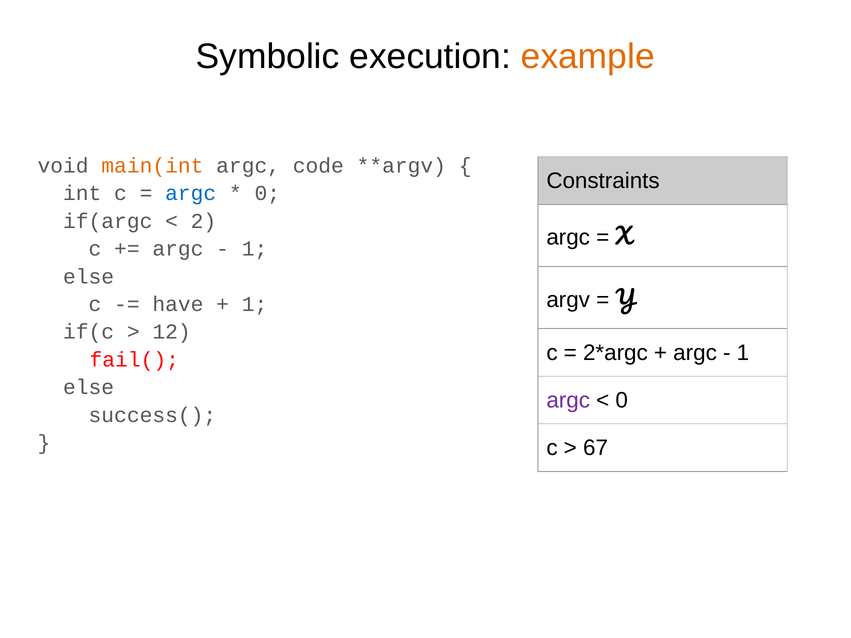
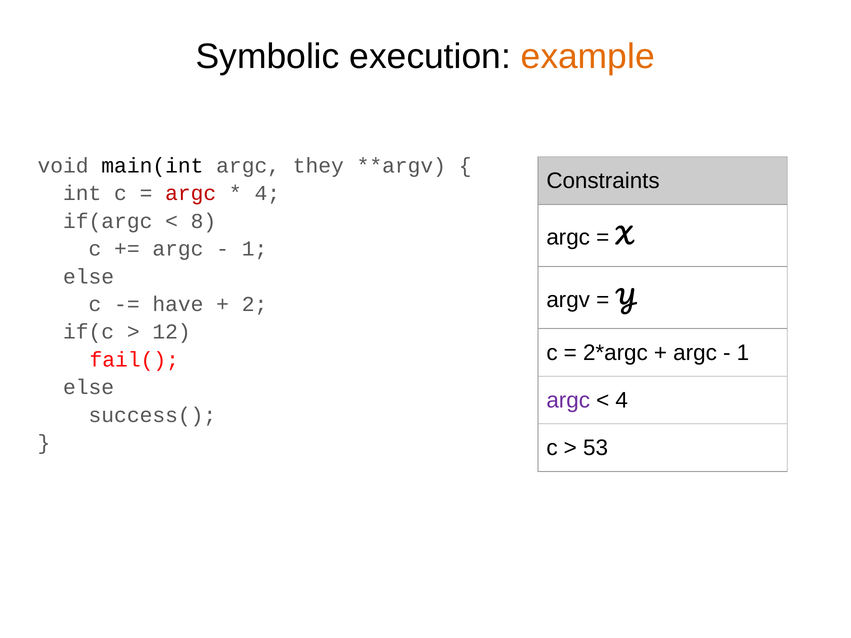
main(int colour: orange -> black (152, 166)
code: code -> they (318, 166)
argc colour: blue -> red (191, 194)
0: 0 -> 4 (267, 194)
2: 2 -> 8 (203, 221)
1: 1 -> 2 (255, 304)
0: 0 -> 4 (622, 401)
67: 67 -> 53 (596, 448)
